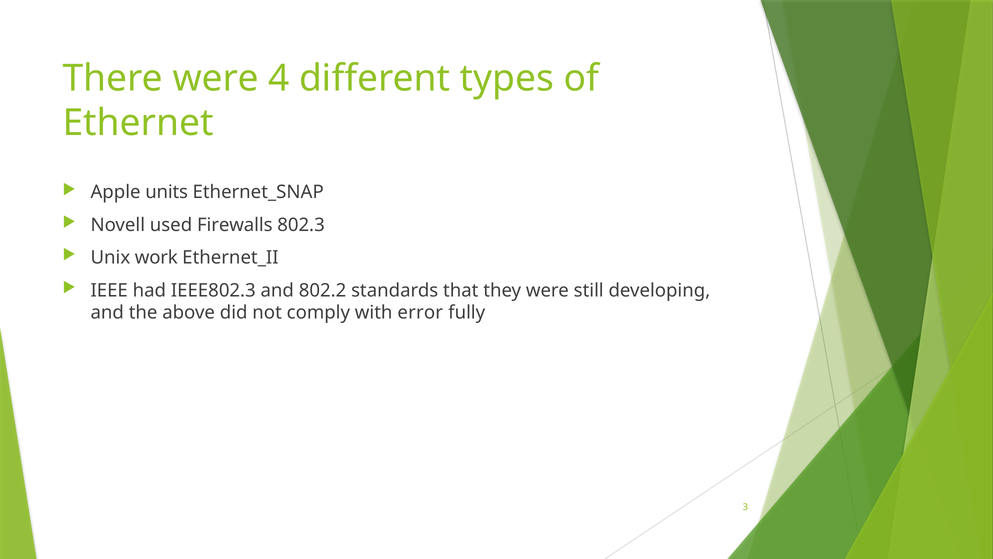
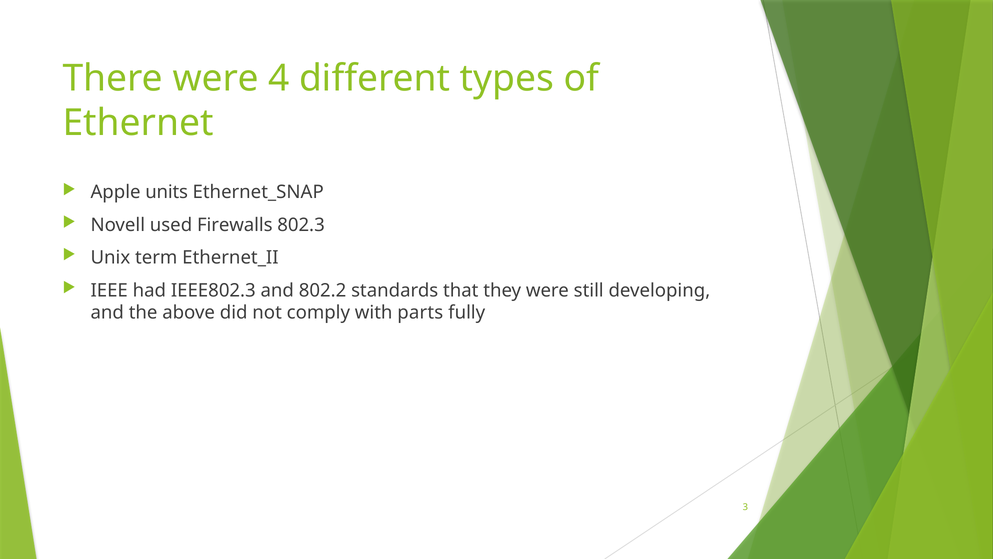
work: work -> term (156, 258)
error: error -> parts (420, 313)
